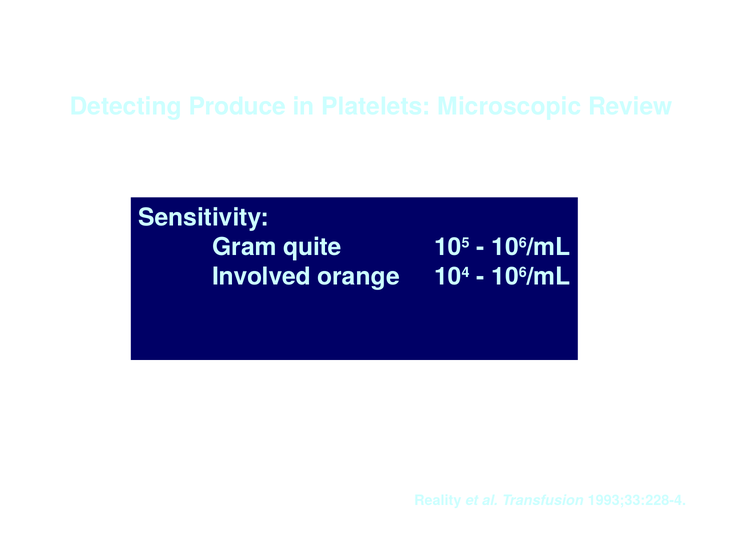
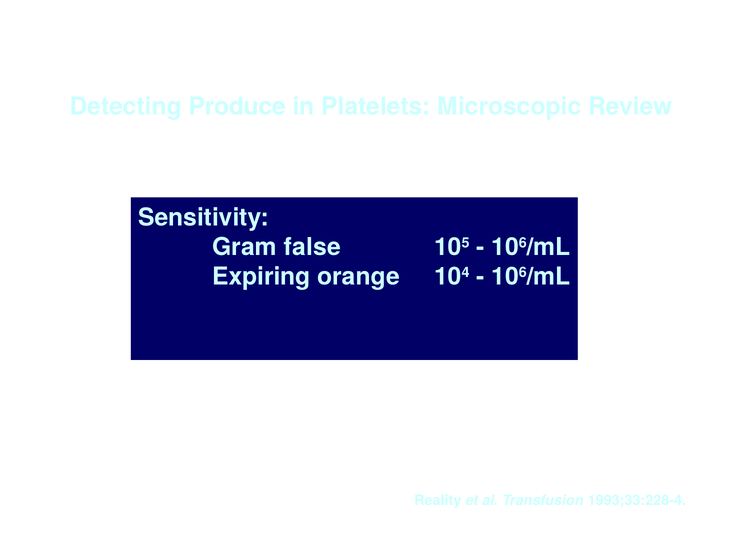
quite: quite -> false (312, 247)
Involved: Involved -> Expiring (261, 277)
